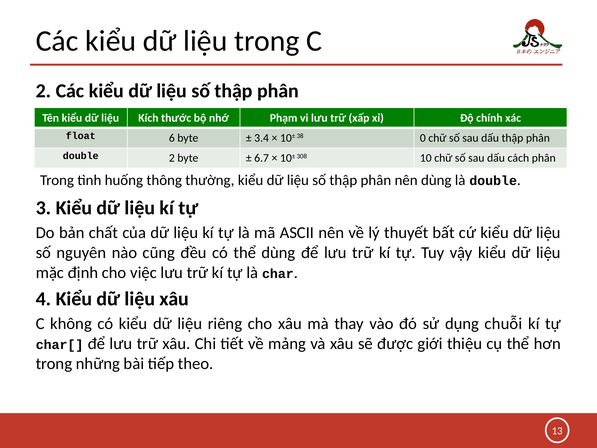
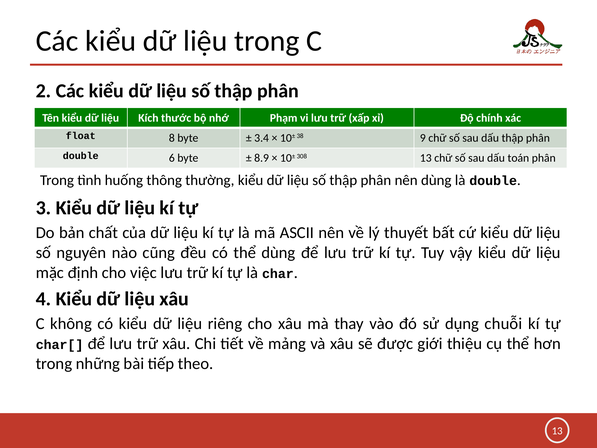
6: 6 -> 8 (172, 138)
0: 0 -> 9 (423, 138)
double 2: 2 -> 6 (172, 158)
6.7: 6.7 -> 8.9 (262, 158)
308 10: 10 -> 13 (426, 158)
cách: cách -> toán (518, 158)
